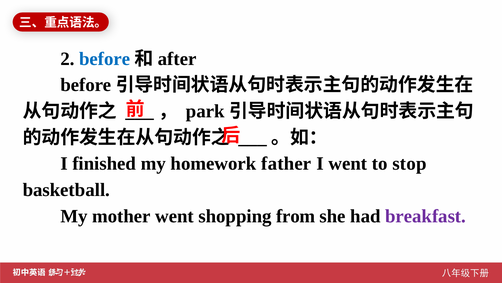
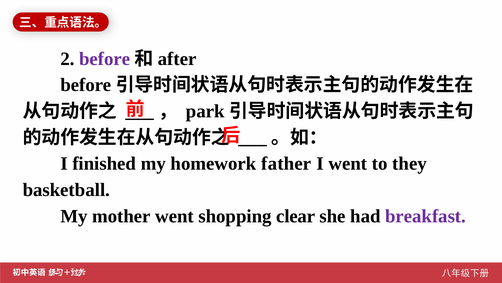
before colour: blue -> purple (105, 59)
stop: stop -> they (410, 163)
from: from -> clear (296, 216)
